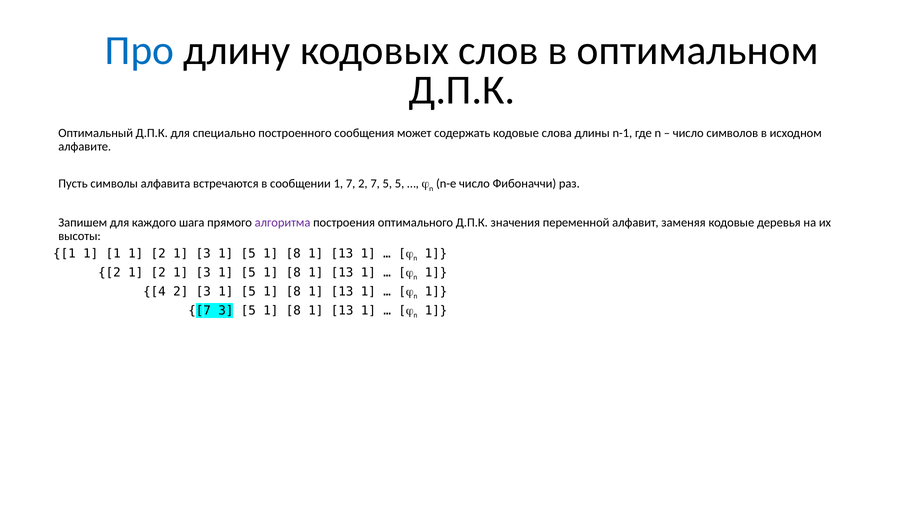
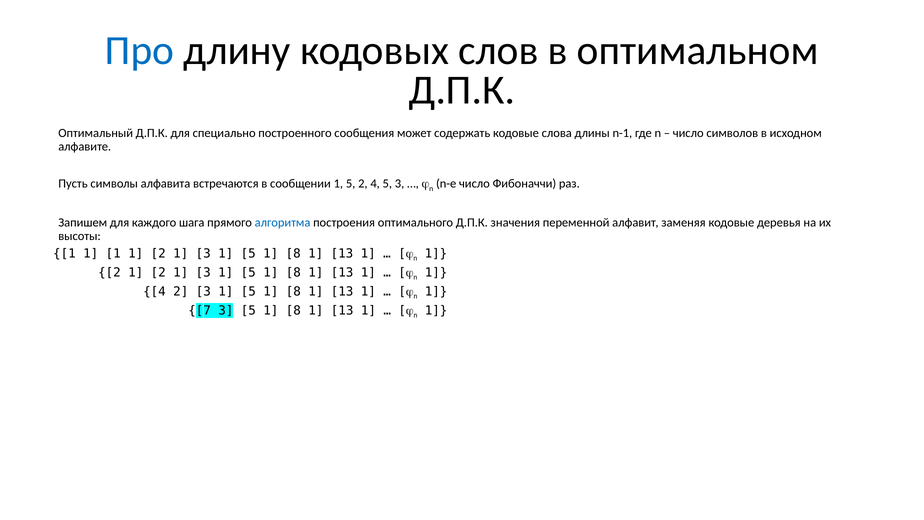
сообщении 1 7: 7 -> 5 (351, 184)
2 7: 7 -> 4 (375, 184)
5 5: 5 -> 3 (400, 184)
алгоритма colour: purple -> blue (283, 222)
